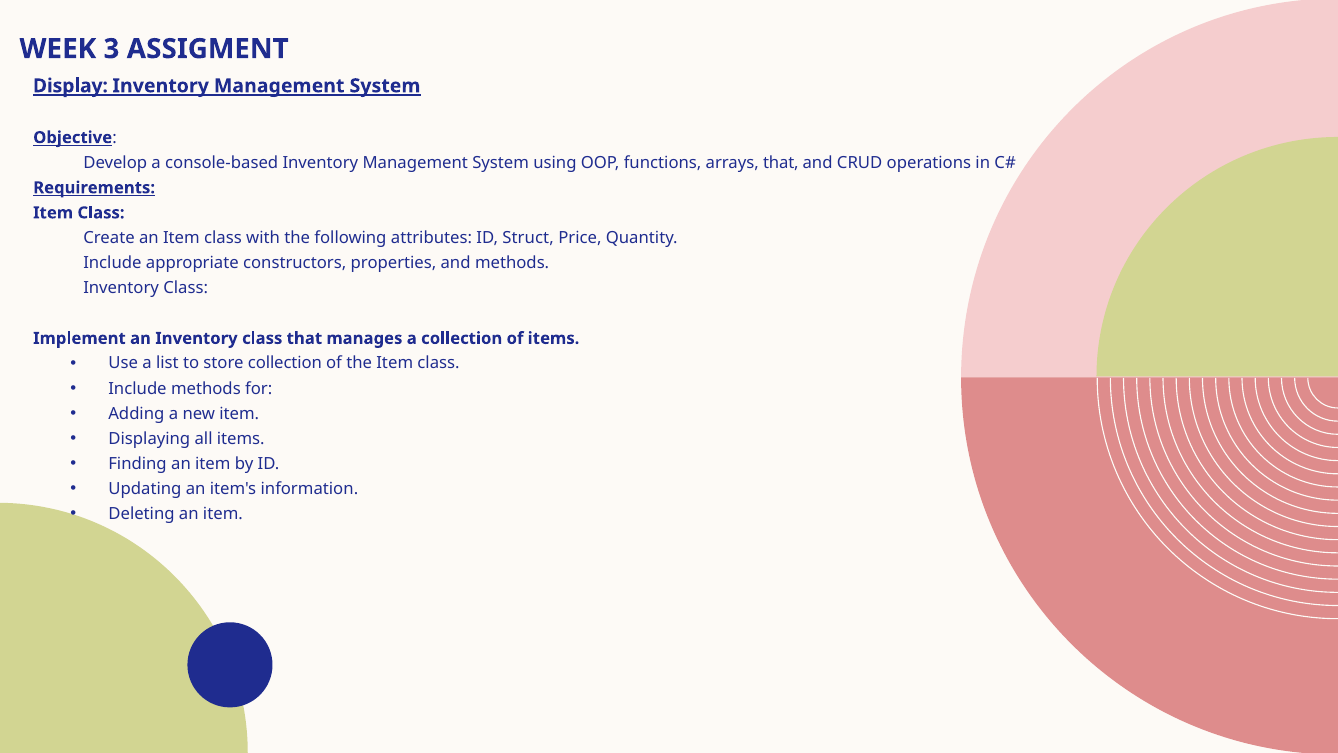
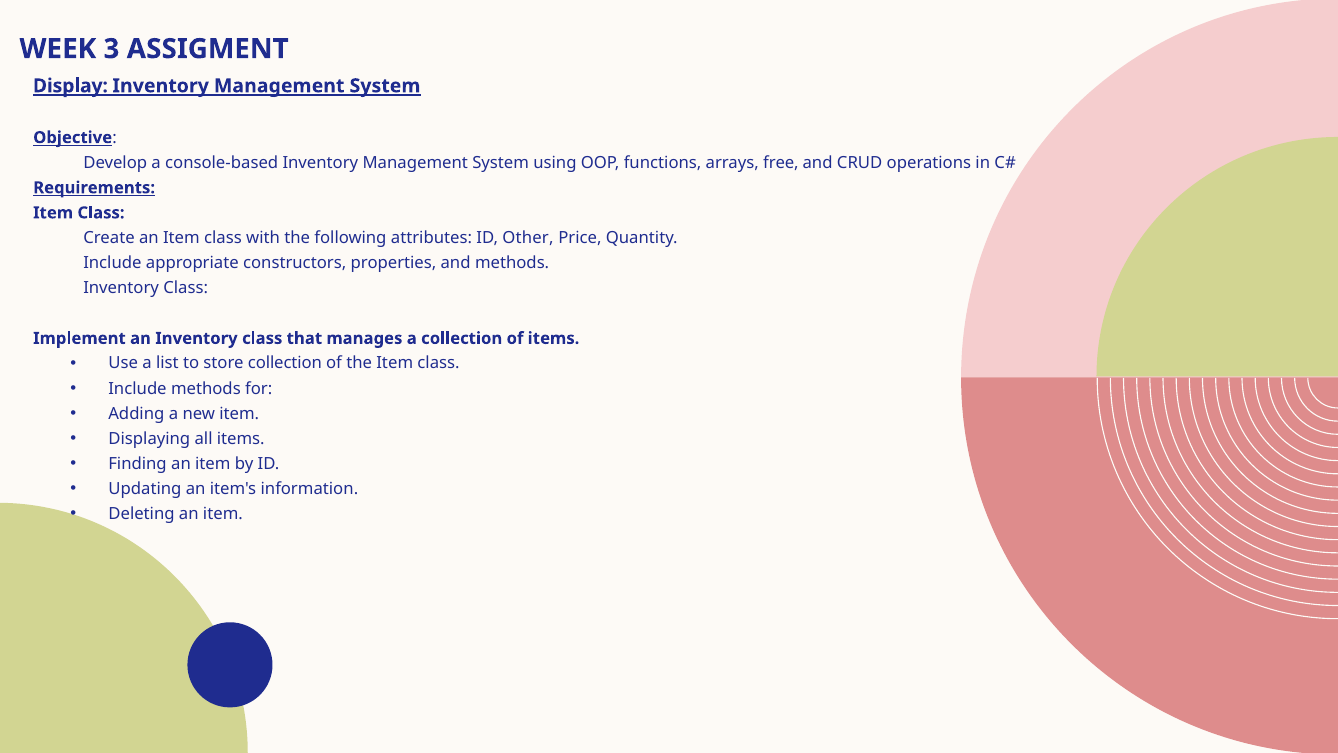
arrays that: that -> free (781, 163)
Struct: Struct -> Other (528, 238)
